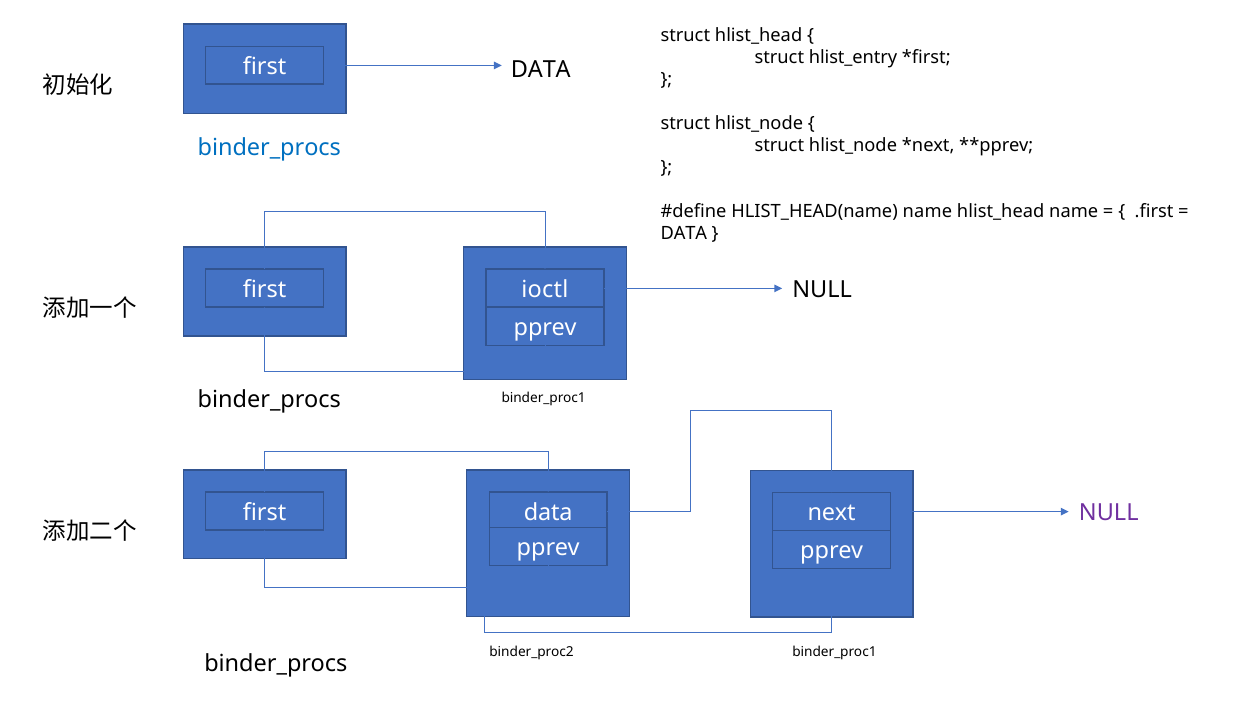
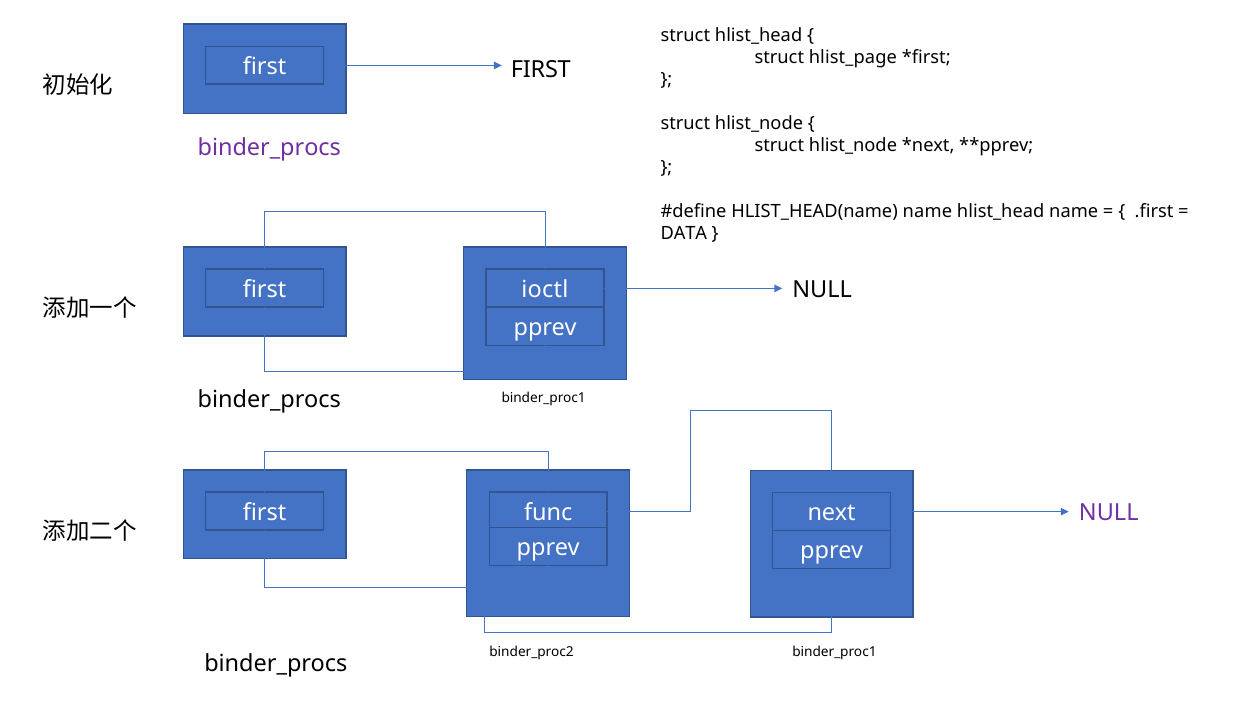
hlist_entry: hlist_entry -> hlist_page (853, 58)
DATA: DATA -> FIRST (541, 70)
binder_procs colour: blue -> purple (269, 148)
data: data -> func (548, 512)
